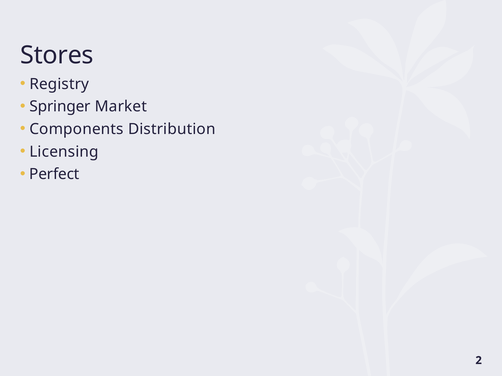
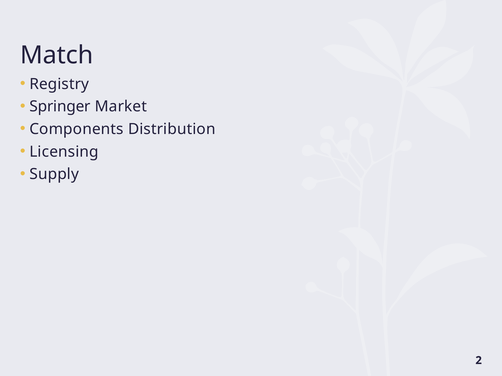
Stores: Stores -> Match (57, 55)
Perfect: Perfect -> Supply (54, 174)
